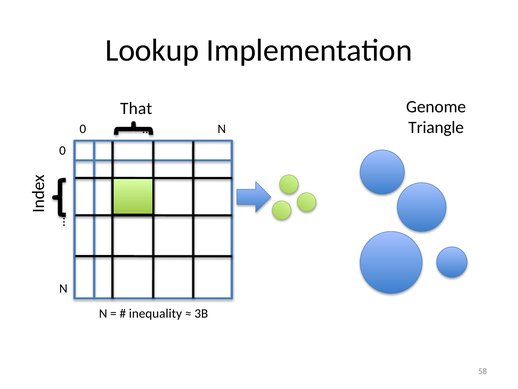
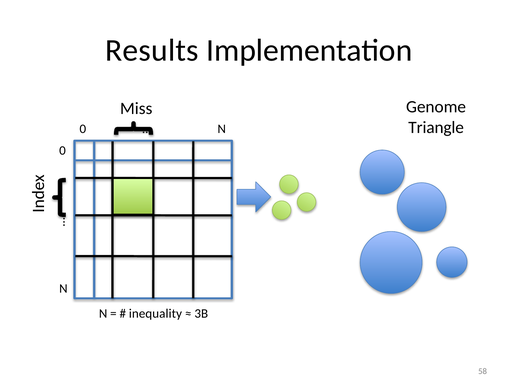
Lookup: Lookup -> Results (152, 50)
That: That -> Miss (136, 108)
